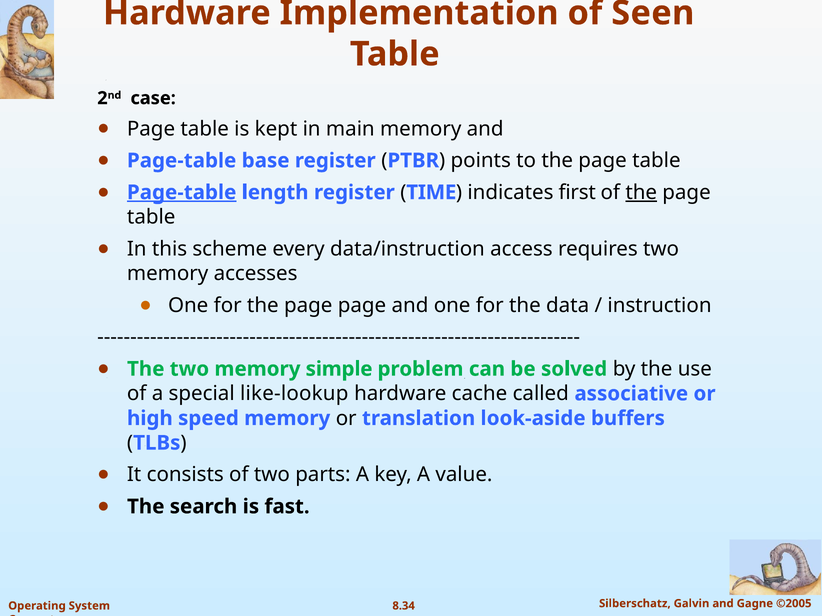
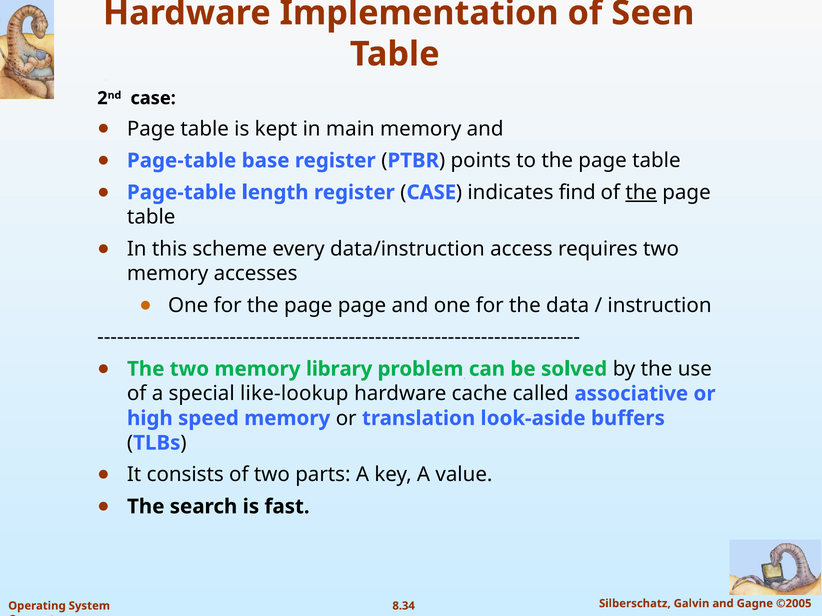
Page-table underline: present -> none (182, 193)
TIME: TIME -> CASE (431, 193)
first: first -> find (577, 193)
simple: simple -> library (339, 369)
